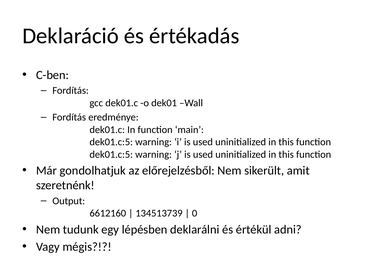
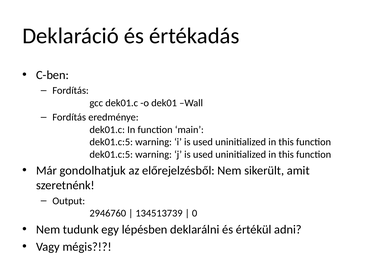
6612160: 6612160 -> 2946760 (108, 213)
